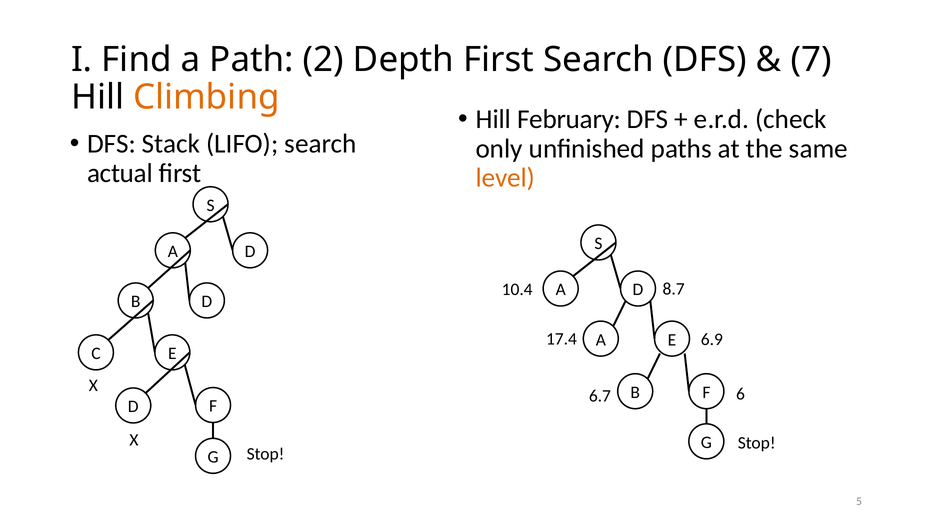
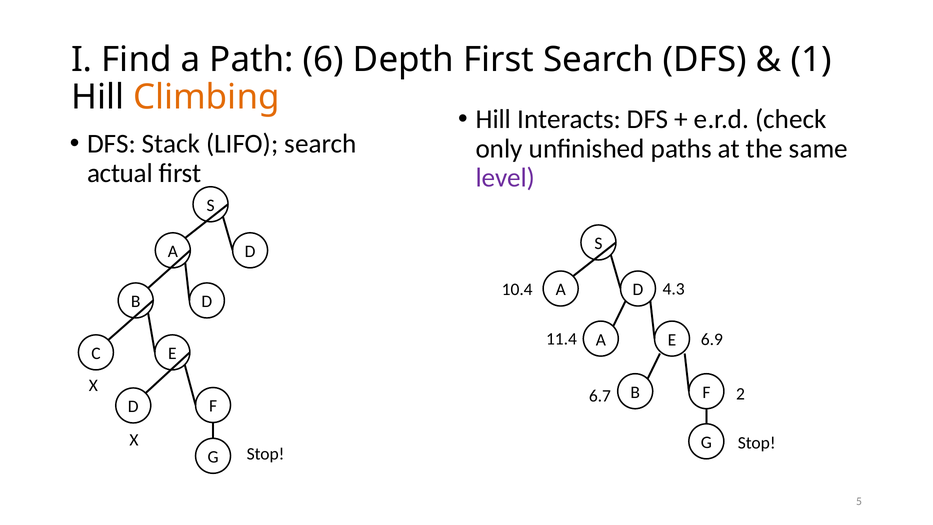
2: 2 -> 6 (323, 60)
7: 7 -> 1 (811, 60)
February: February -> Interacts (569, 119)
level colour: orange -> purple (505, 178)
8.7: 8.7 -> 4.3 (674, 289)
17.4: 17.4 -> 11.4 (561, 339)
6: 6 -> 2 (740, 394)
